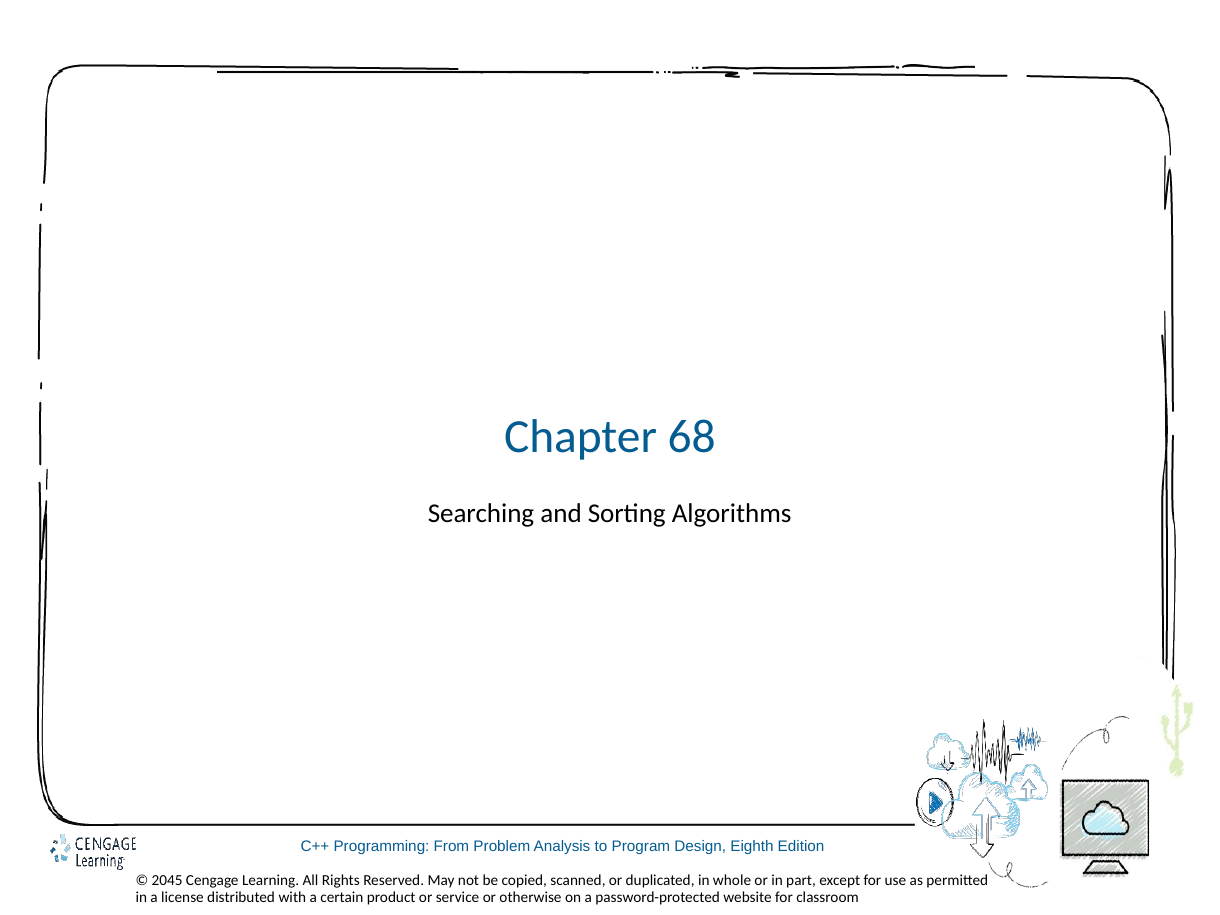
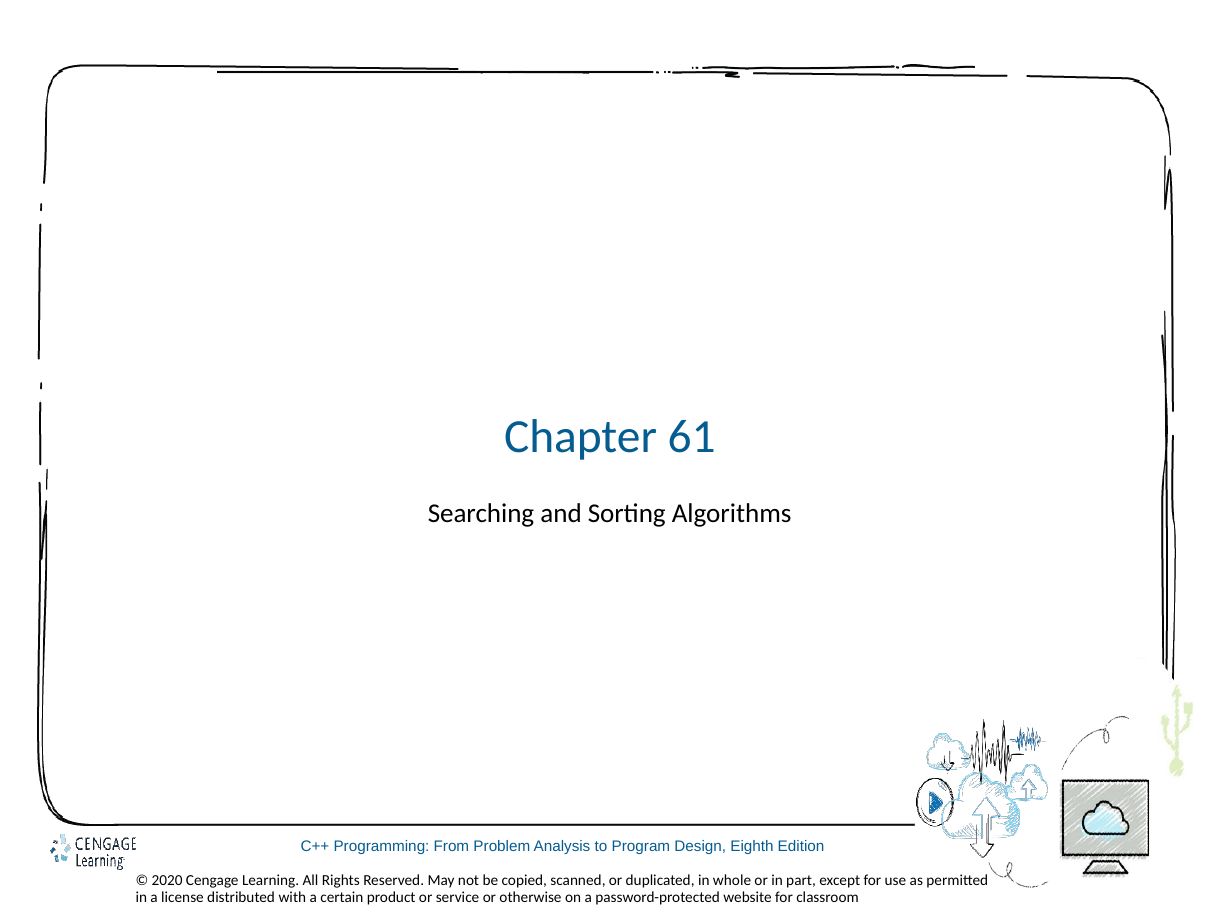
68: 68 -> 61 (692, 437)
2045: 2045 -> 2020 (167, 880)
